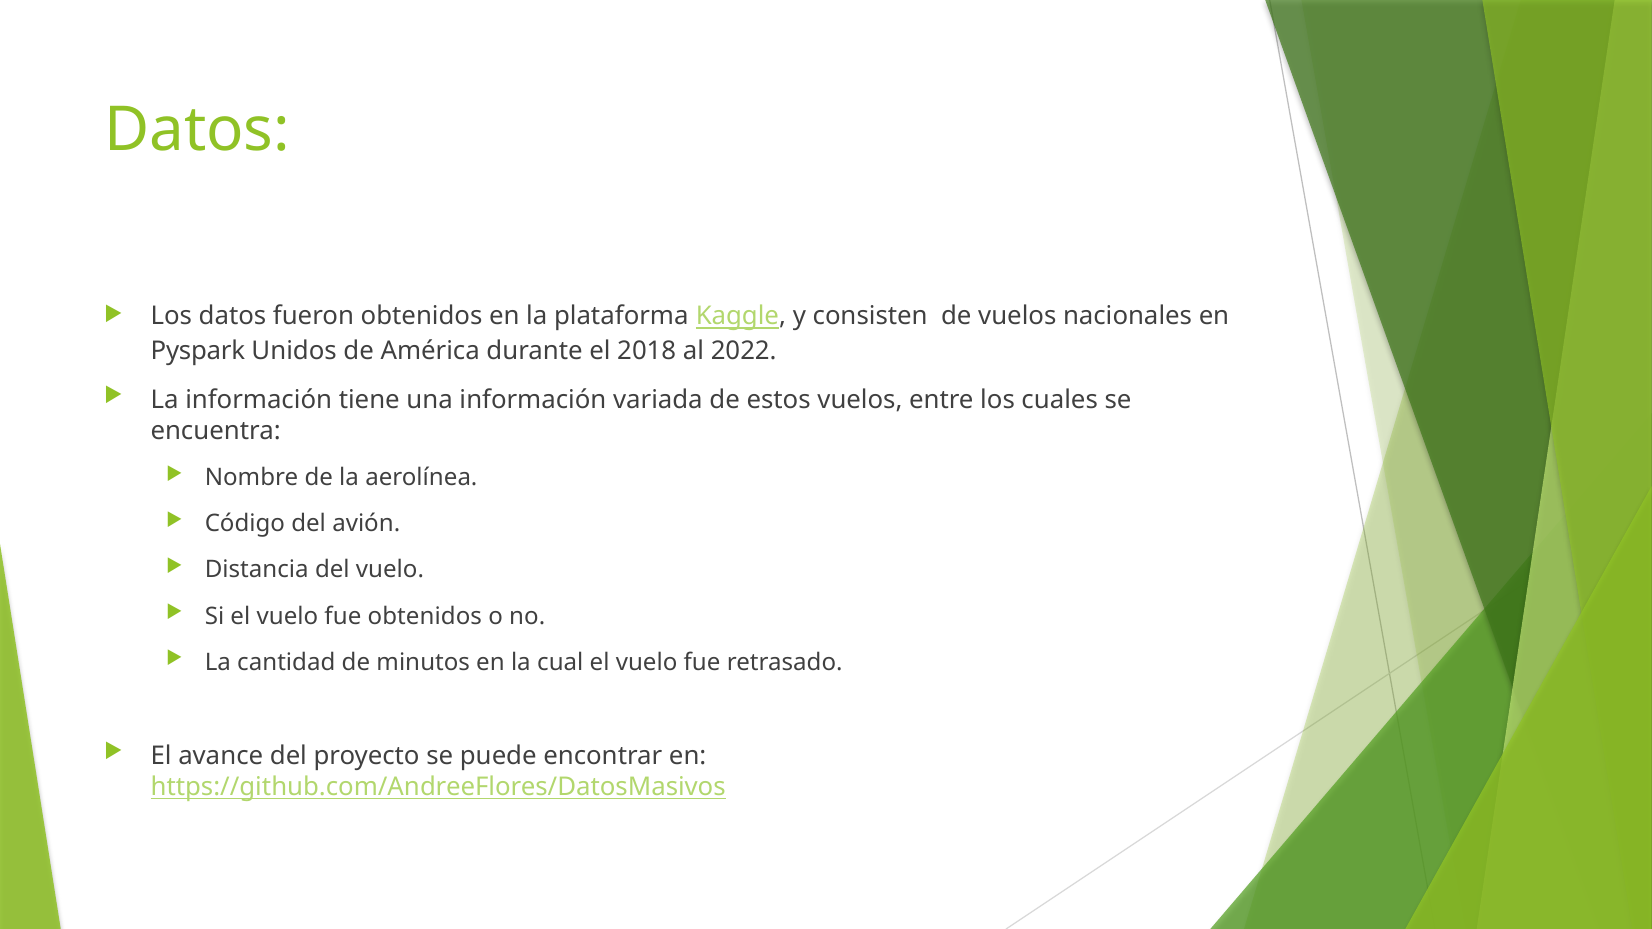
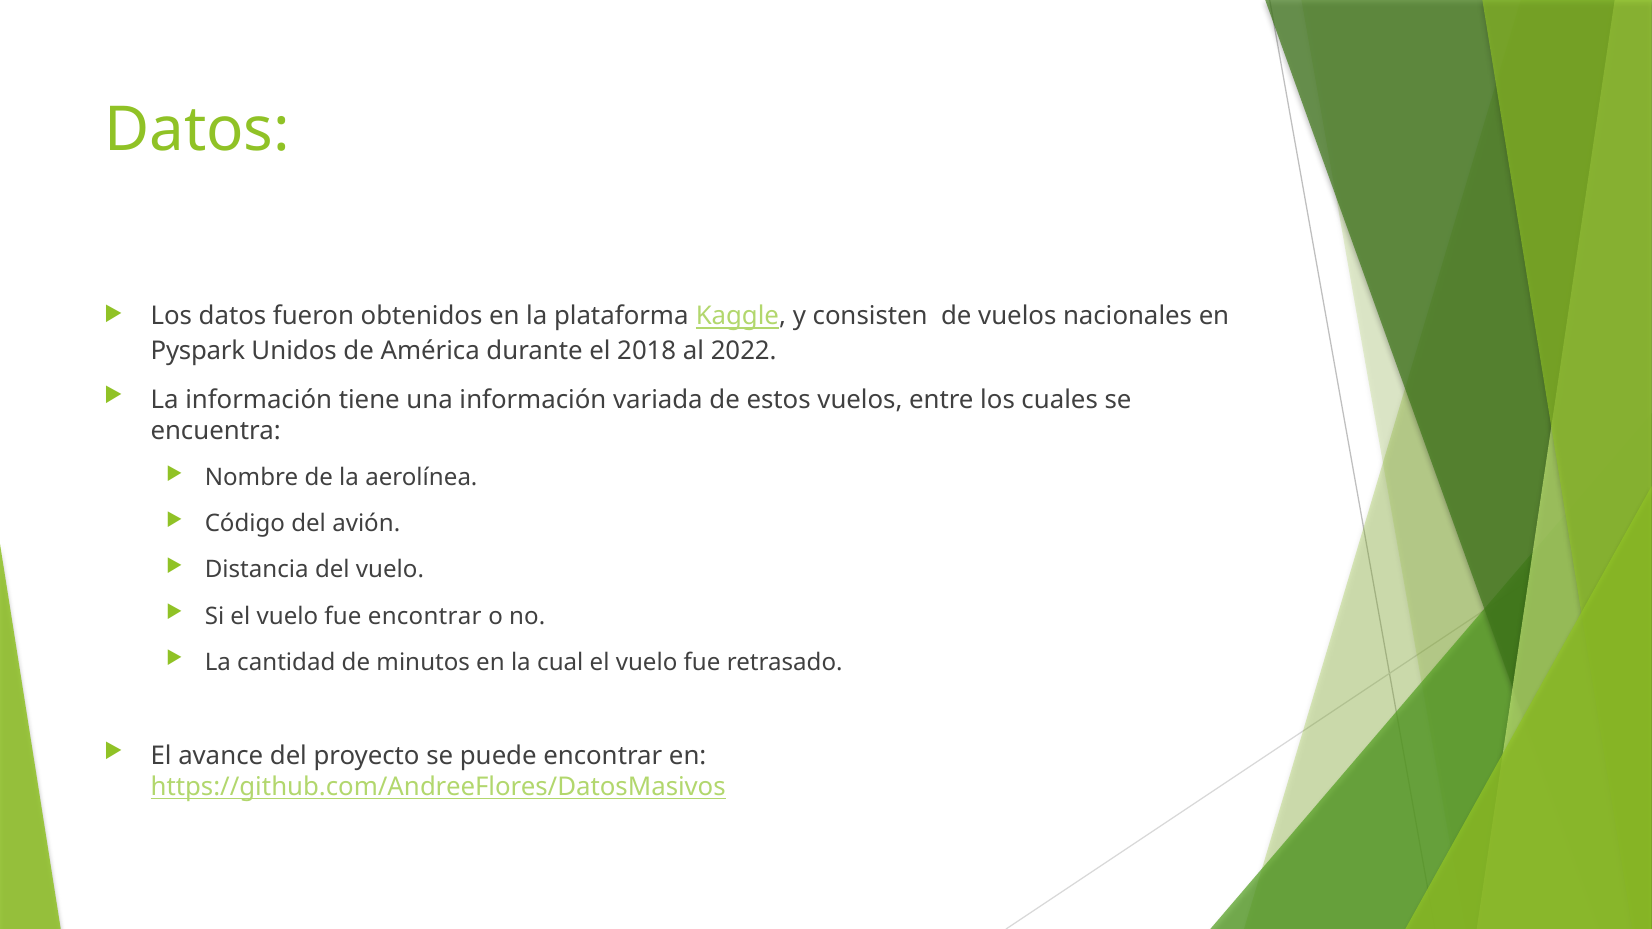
fue obtenidos: obtenidos -> encontrar (425, 616)
